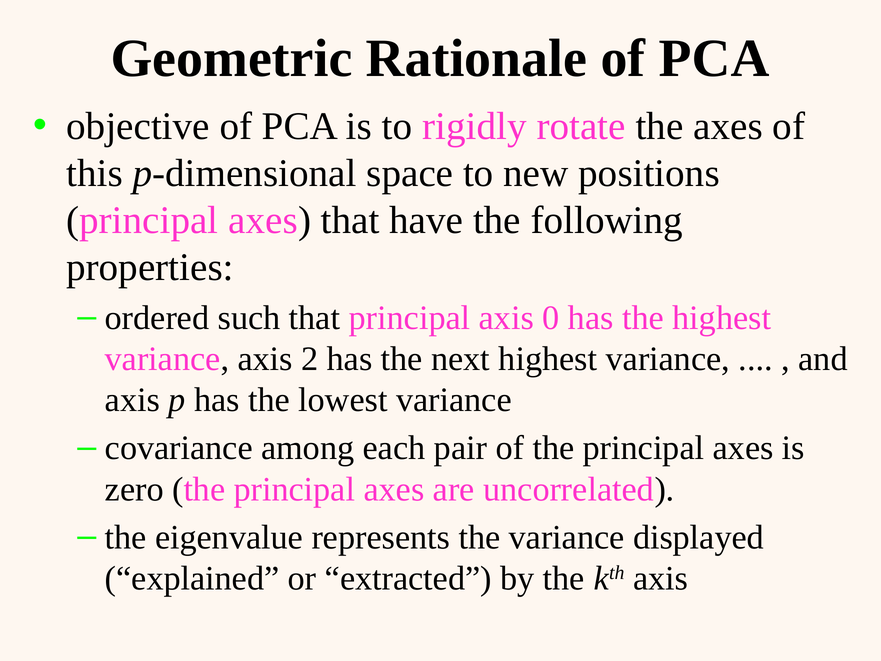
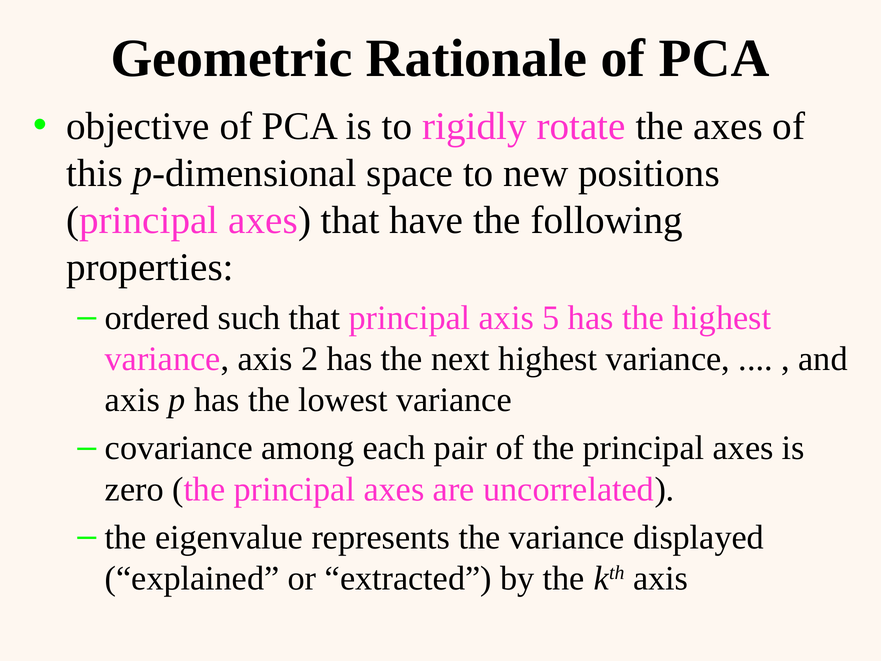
0: 0 -> 5 (551, 318)
